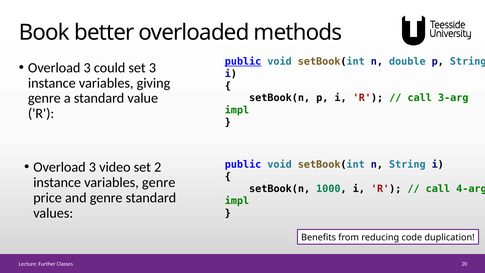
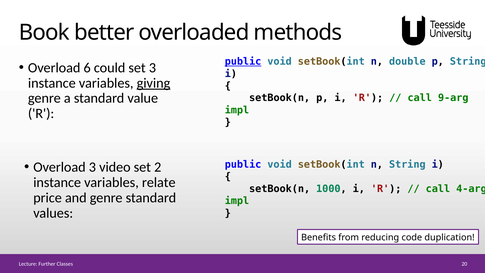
3: 3 -> 6 (87, 68)
giving underline: none -> present (153, 83)
3-arg: 3-arg -> 9-arg (453, 98)
variables genre: genre -> relate (159, 182)
